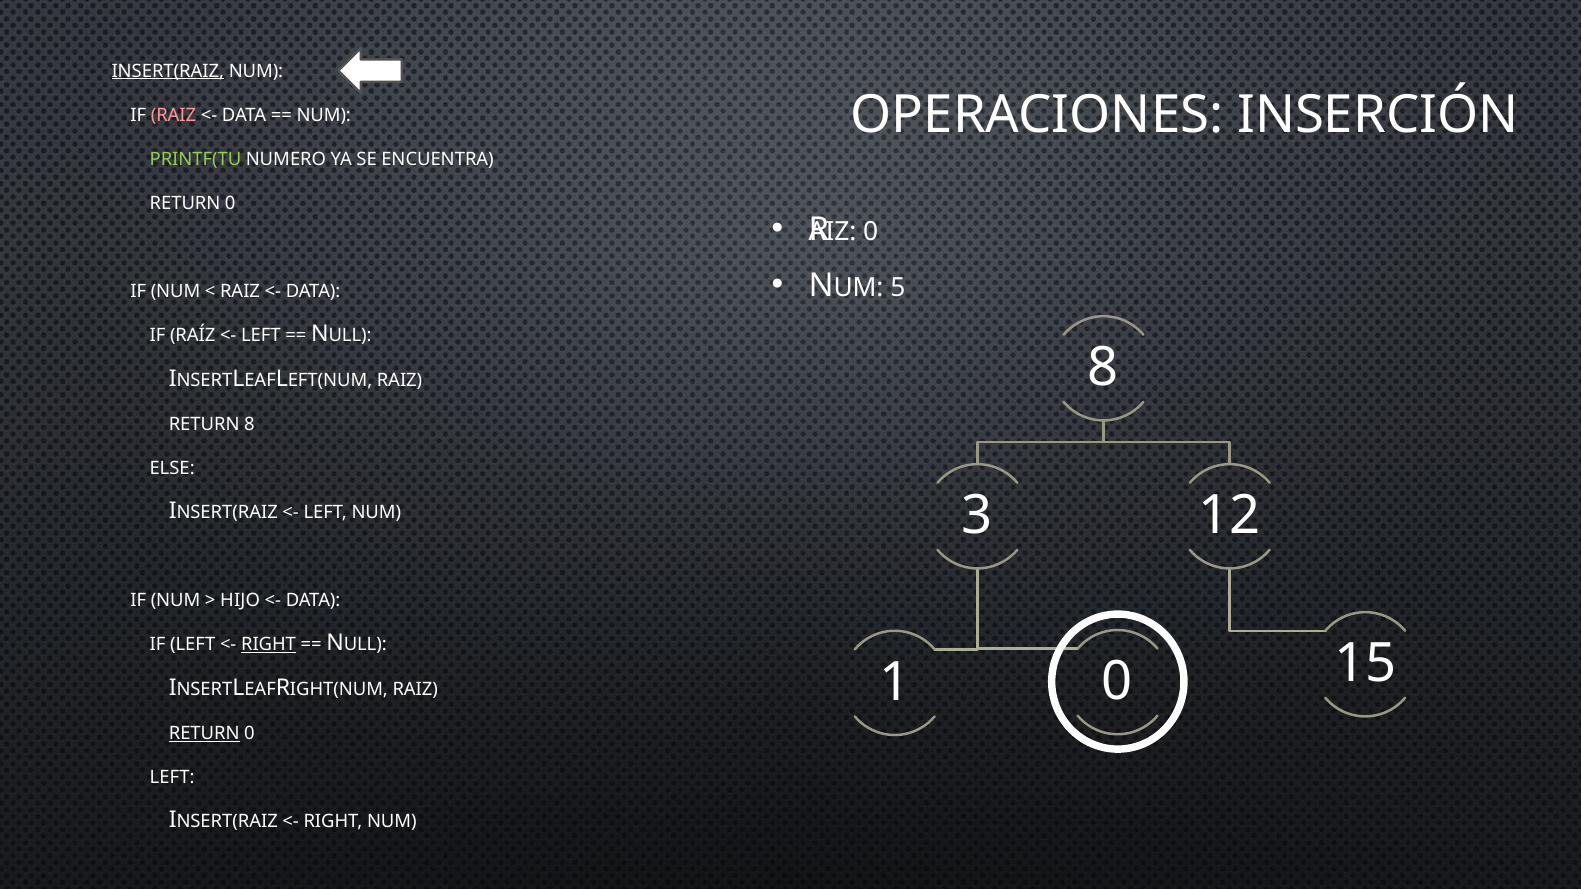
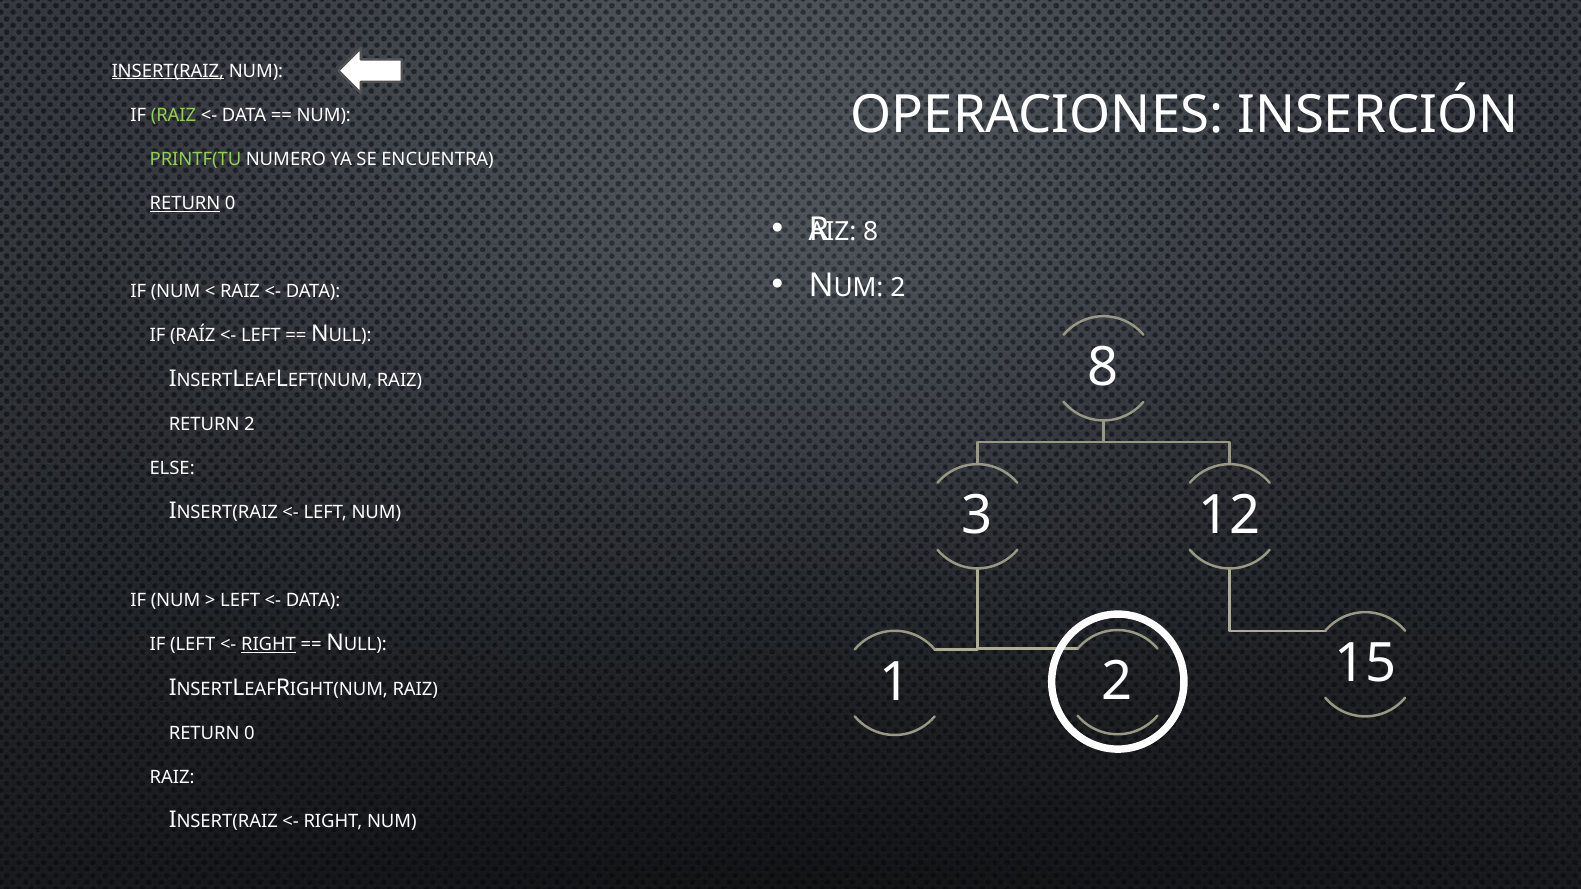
RAIZ colour: pink -> light green (174, 115)
RETURN underline: none -> present (185, 203)
0: 0 -> 8 (871, 232)
5: 5 -> 2 (898, 288)
RETURN 8: 8 -> 2 (249, 424)
HIJO: HIJO -> LEFT (240, 601)
0: 0 -> 2 (1118, 682)
RETURN underline: present -> none (204, 733)
LEFT: LEFT -> RAIZ (172, 778)
